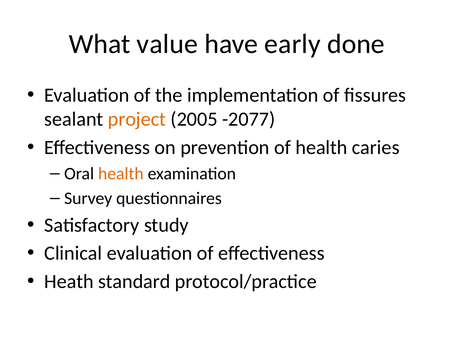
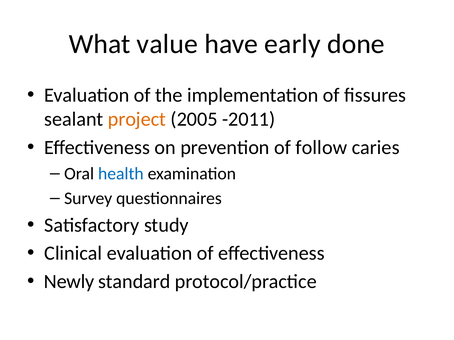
-2077: -2077 -> -2011 (249, 119)
of health: health -> follow (321, 148)
health colour: orange -> blue (121, 174)
Heath: Heath -> Newly (69, 282)
